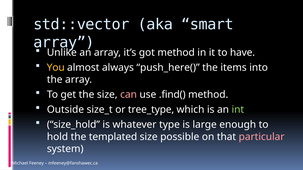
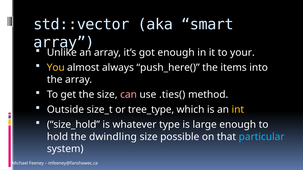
got method: method -> enough (176, 53)
have: have -> your (242, 53)
.find(: .find( -> .ties( (172, 95)
int colour: light green -> yellow (238, 110)
templated: templated -> dwindling (113, 137)
particular colour: pink -> light blue (262, 137)
